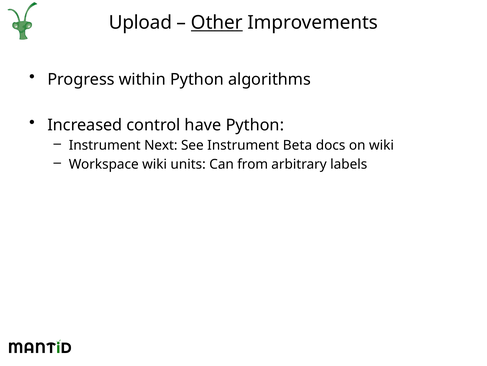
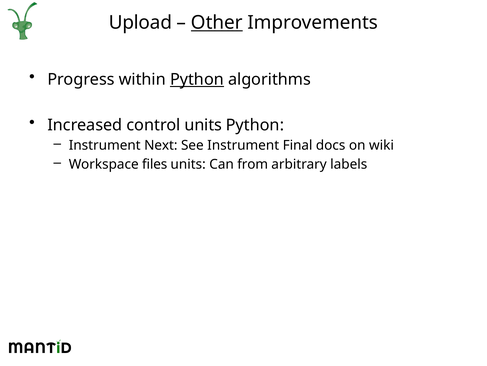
Python underline: none -> present (197, 79)
control have: have -> units (203, 125)
Beta: Beta -> Final (298, 145)
Workspace wiki: wiki -> files (155, 164)
